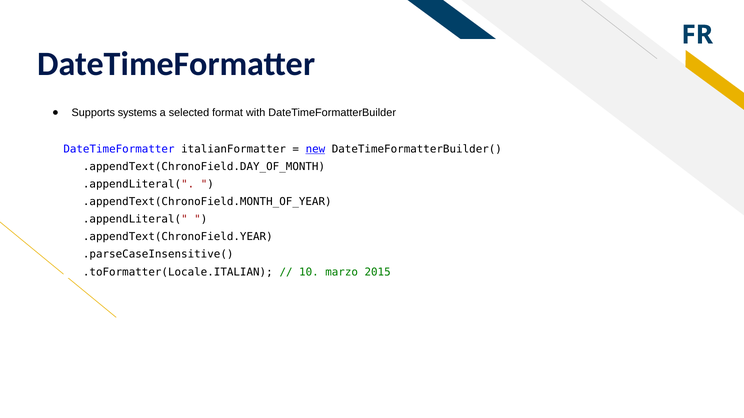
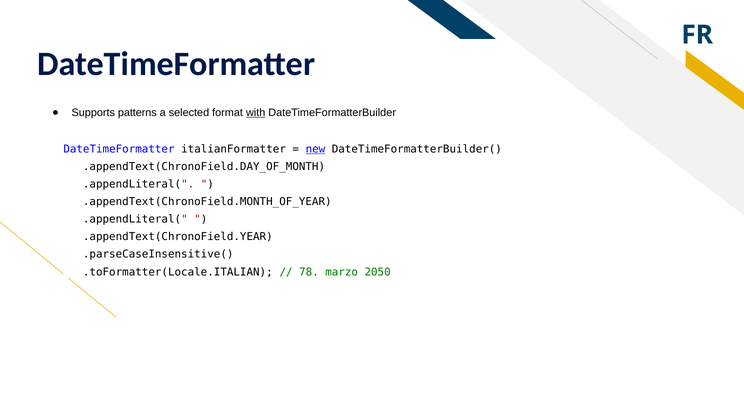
systems: systems -> patterns (137, 113)
with underline: none -> present (256, 113)
10: 10 -> 78 (309, 272)
2015: 2015 -> 2050 (378, 272)
